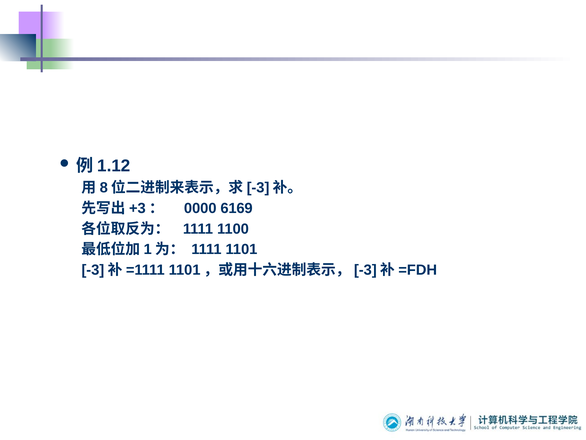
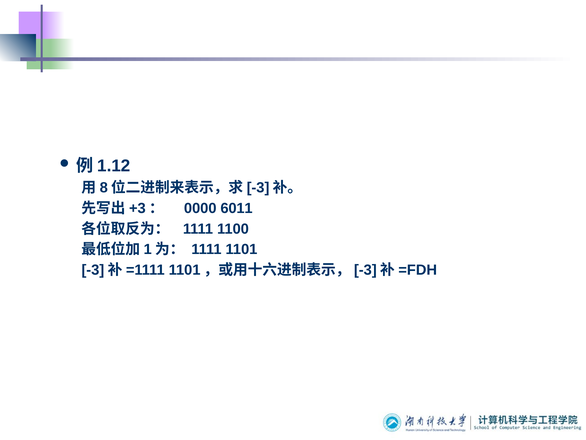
6169: 6169 -> 6011 (237, 208)
